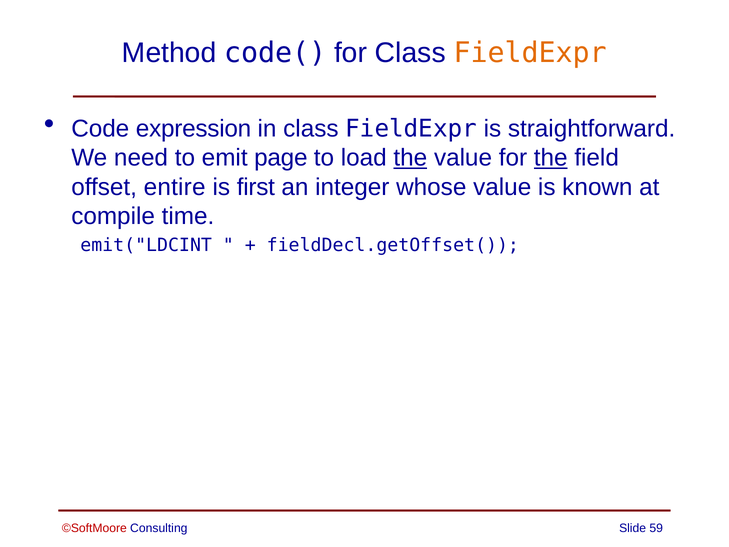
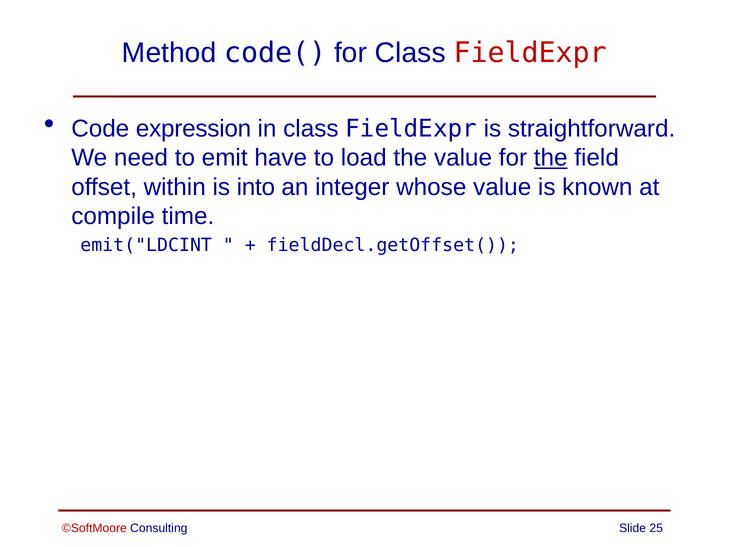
FieldExpr colour: orange -> red (530, 53)
page: page -> have (281, 158)
the underline: present -> none (410, 158)
entire: entire -> within (175, 187)
first: first -> into (256, 187)
59: 59 -> 25 (656, 528)
